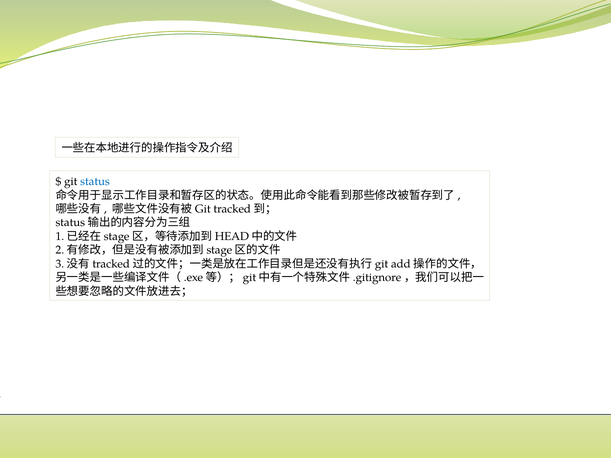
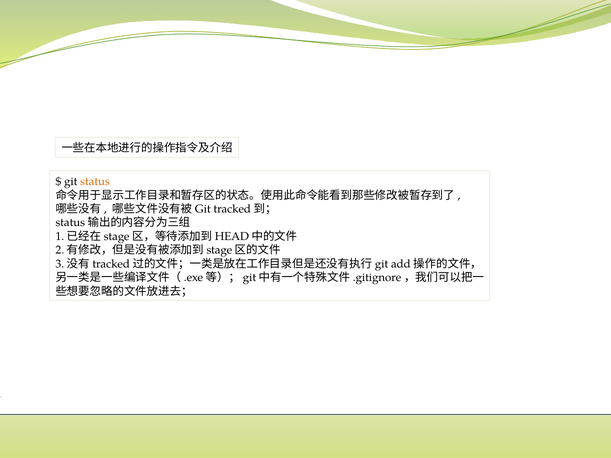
status colour: blue -> orange (95, 182)
